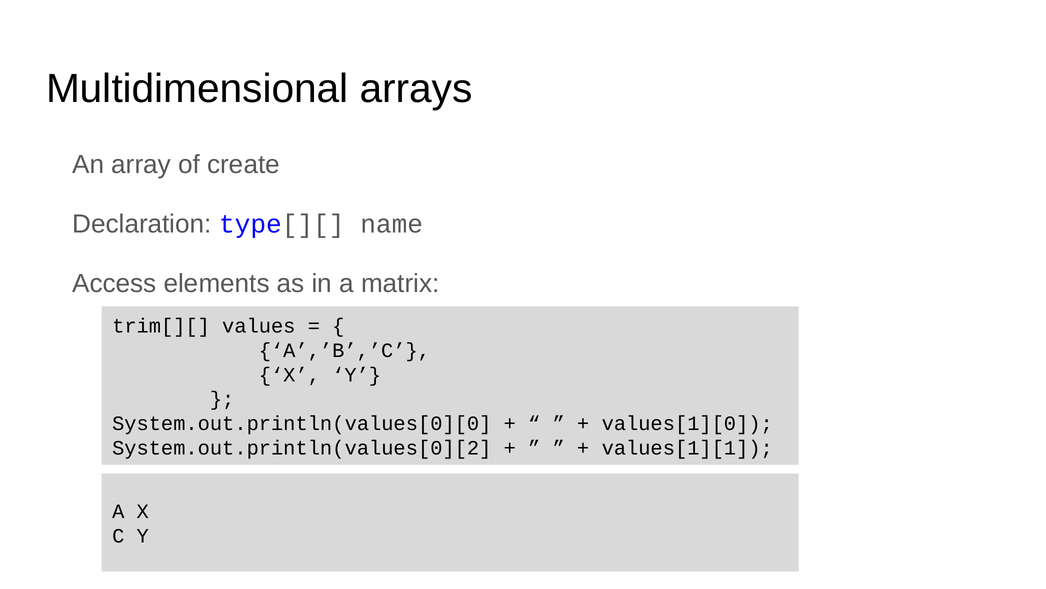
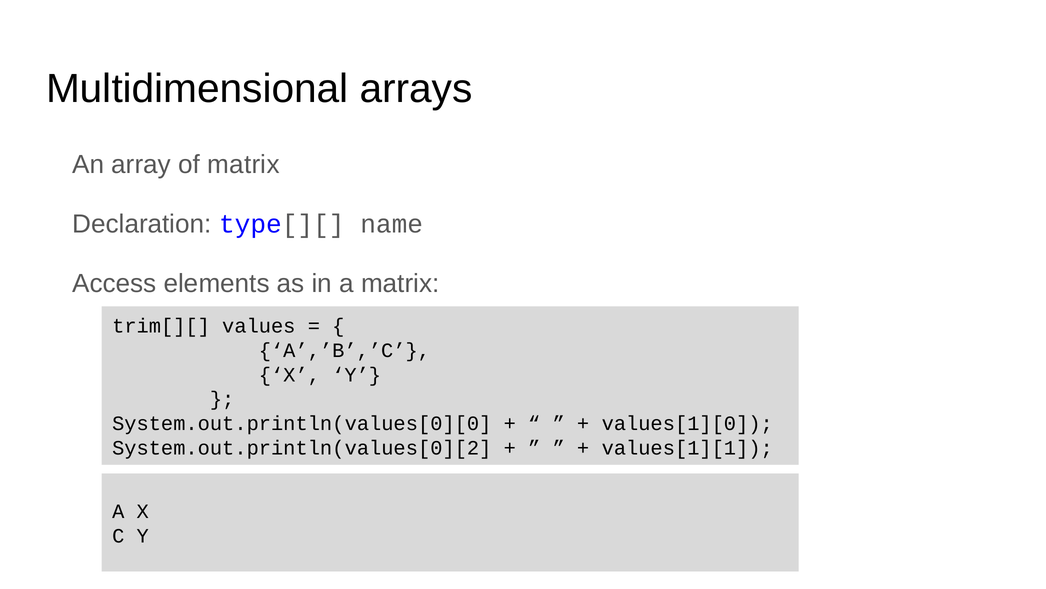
of create: create -> matrix (243, 164)
